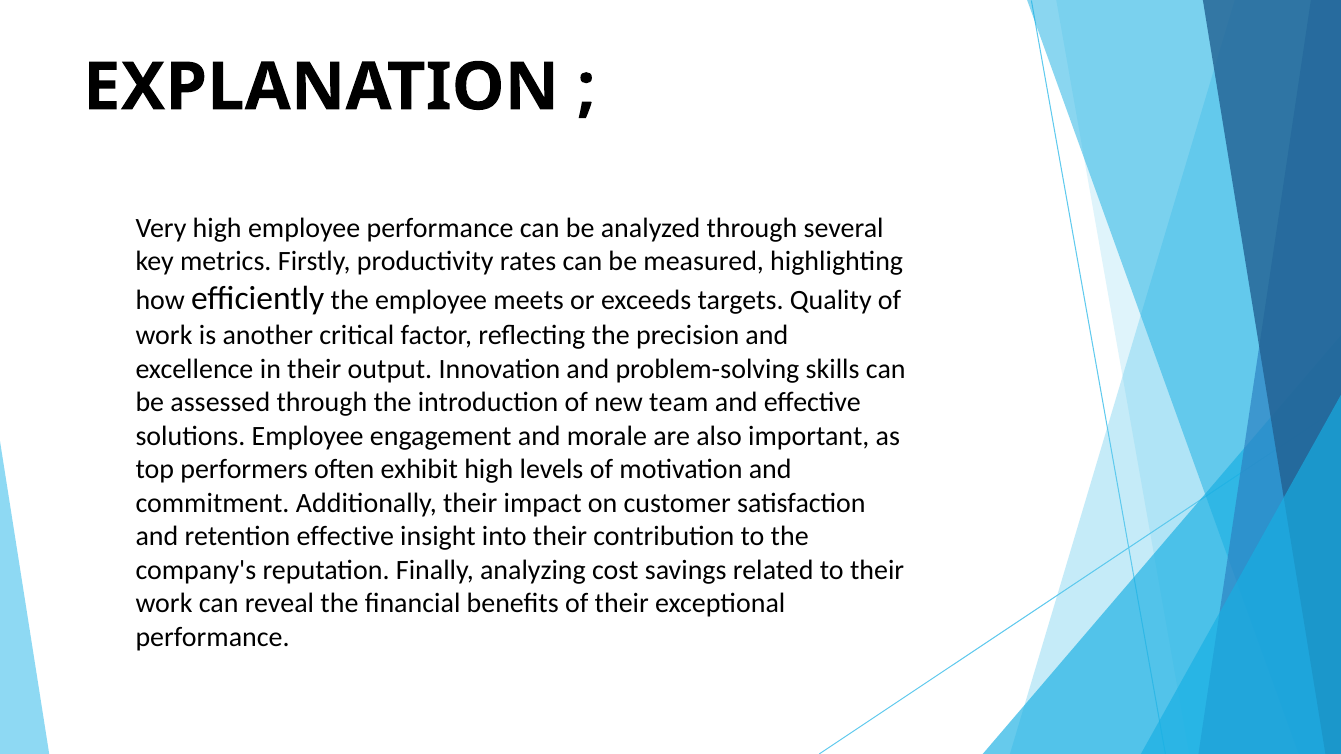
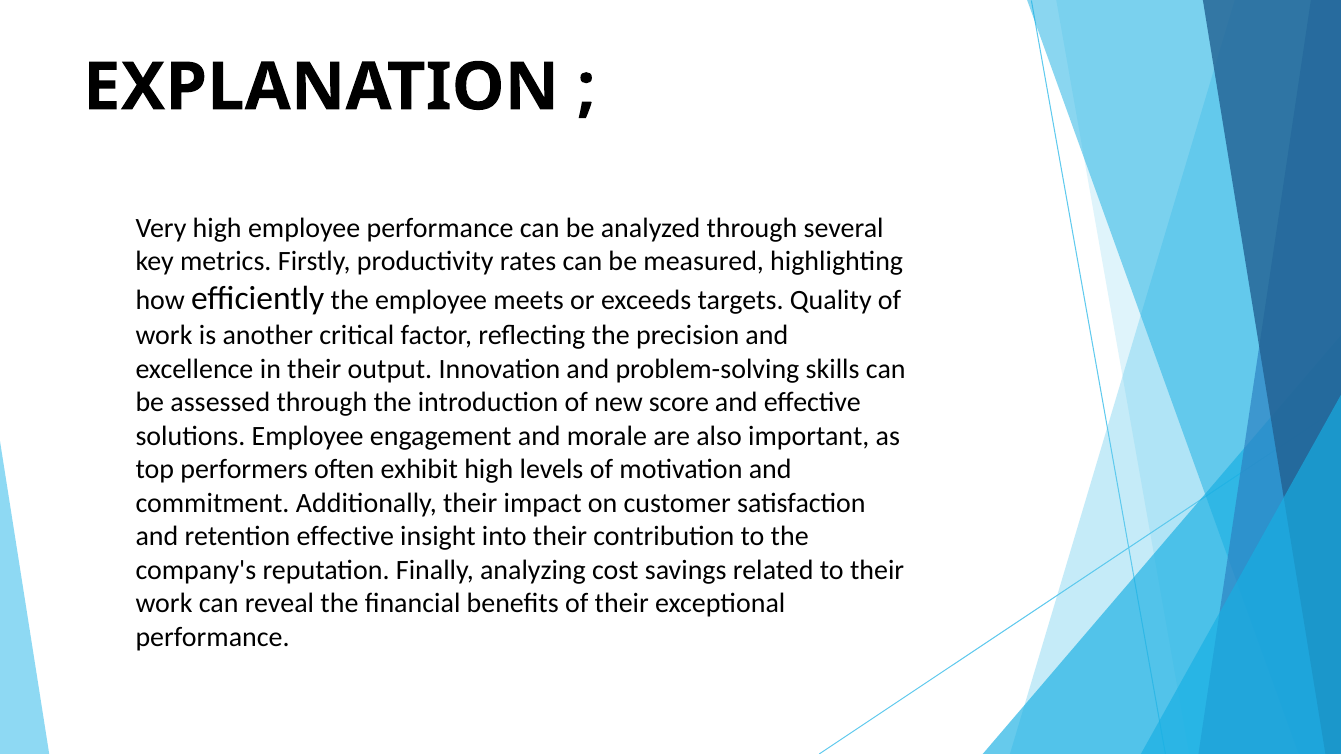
team: team -> score (679, 403)
